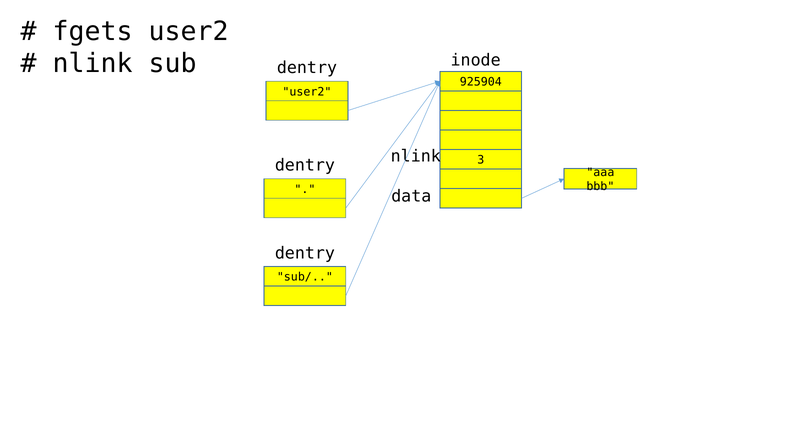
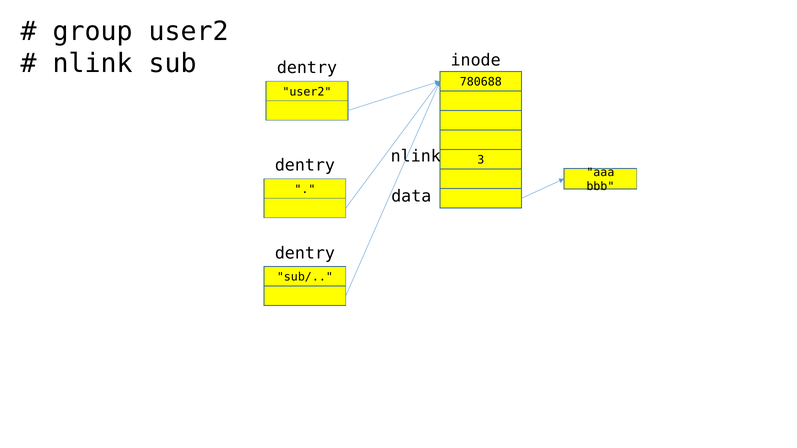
fgets: fgets -> group (93, 32)
925904: 925904 -> 780688 (481, 82)
